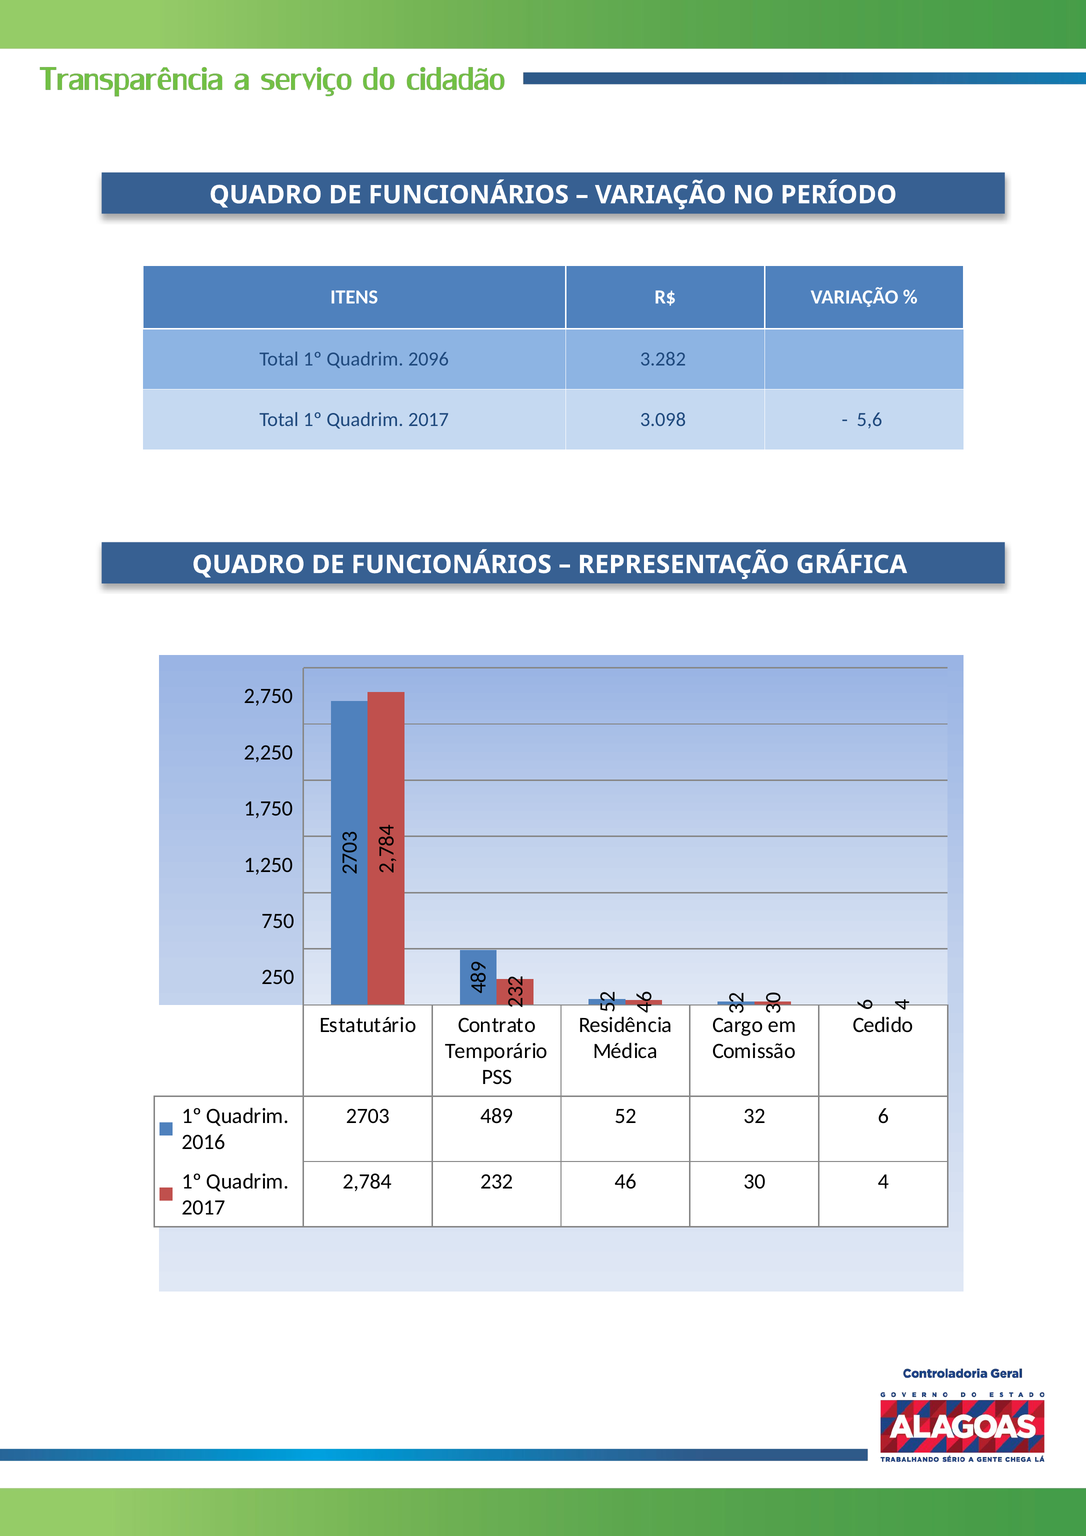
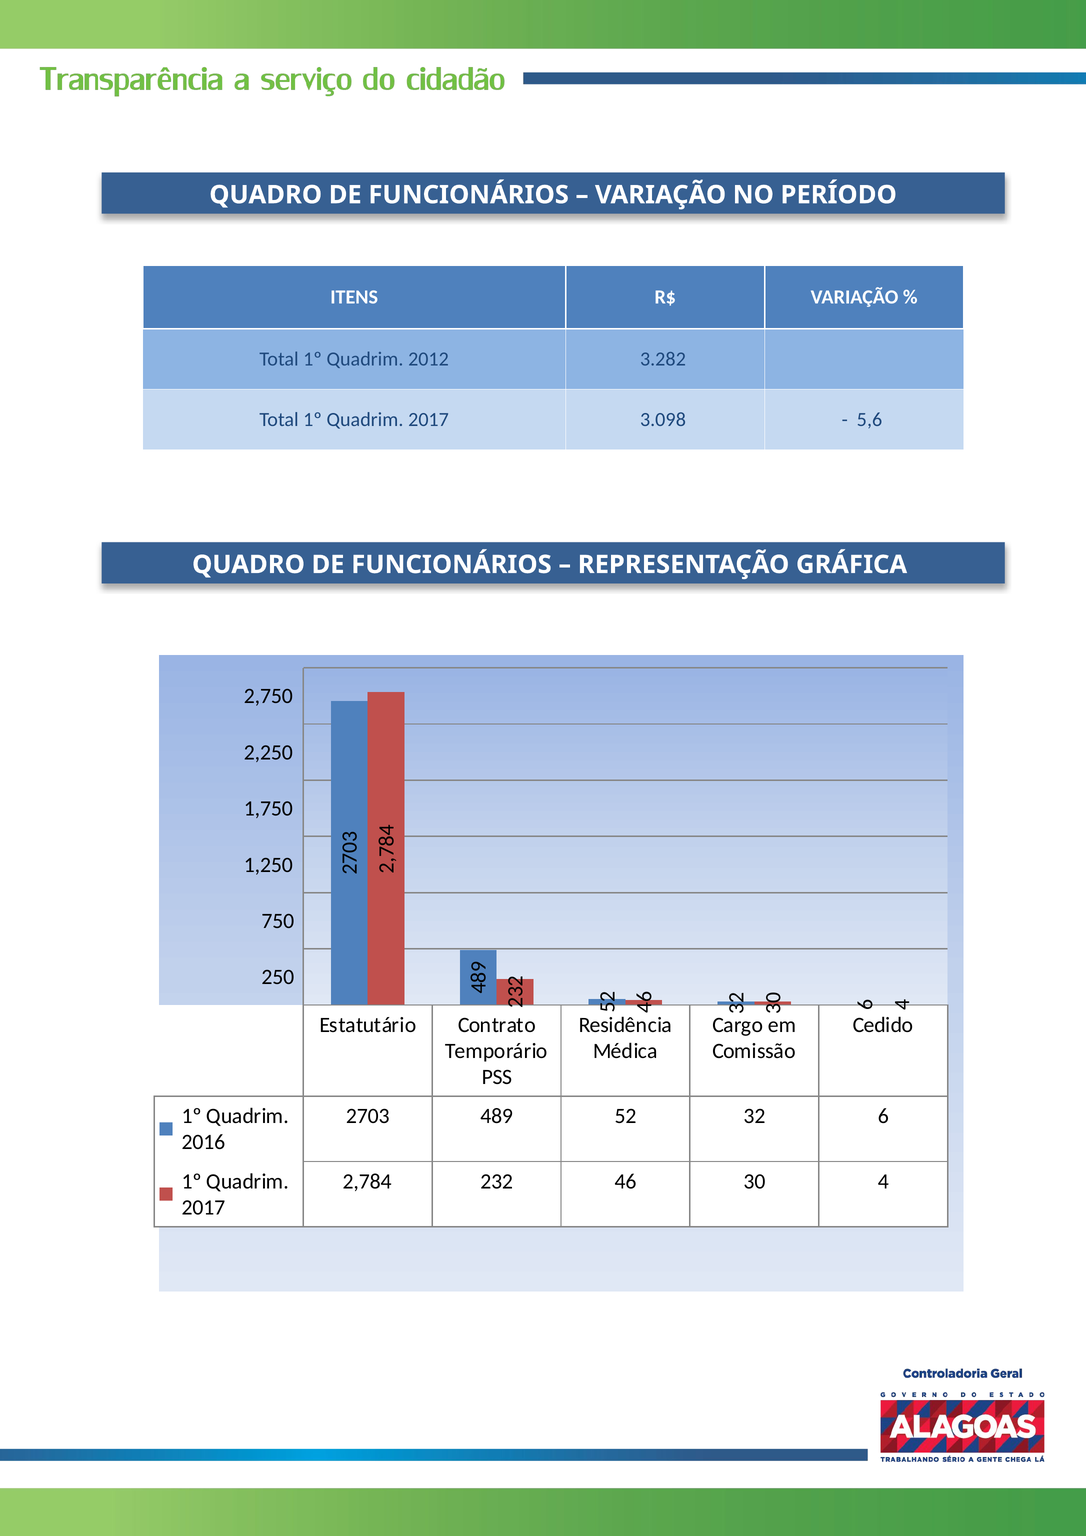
2096: 2096 -> 2012 (428, 359)
